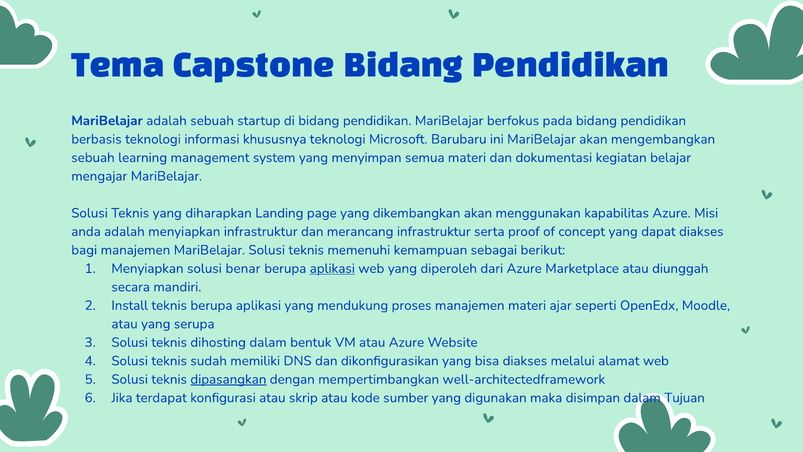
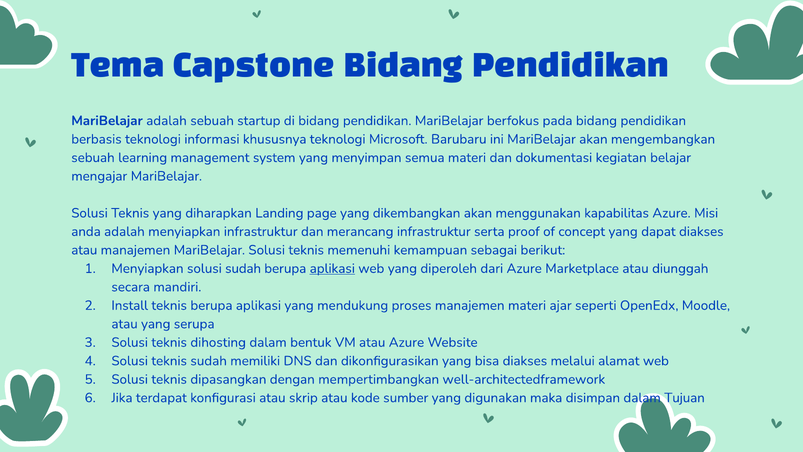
bagi: bagi -> atau (84, 250)
solusi benar: benar -> sudah (243, 268)
dipasangkan underline: present -> none (228, 379)
